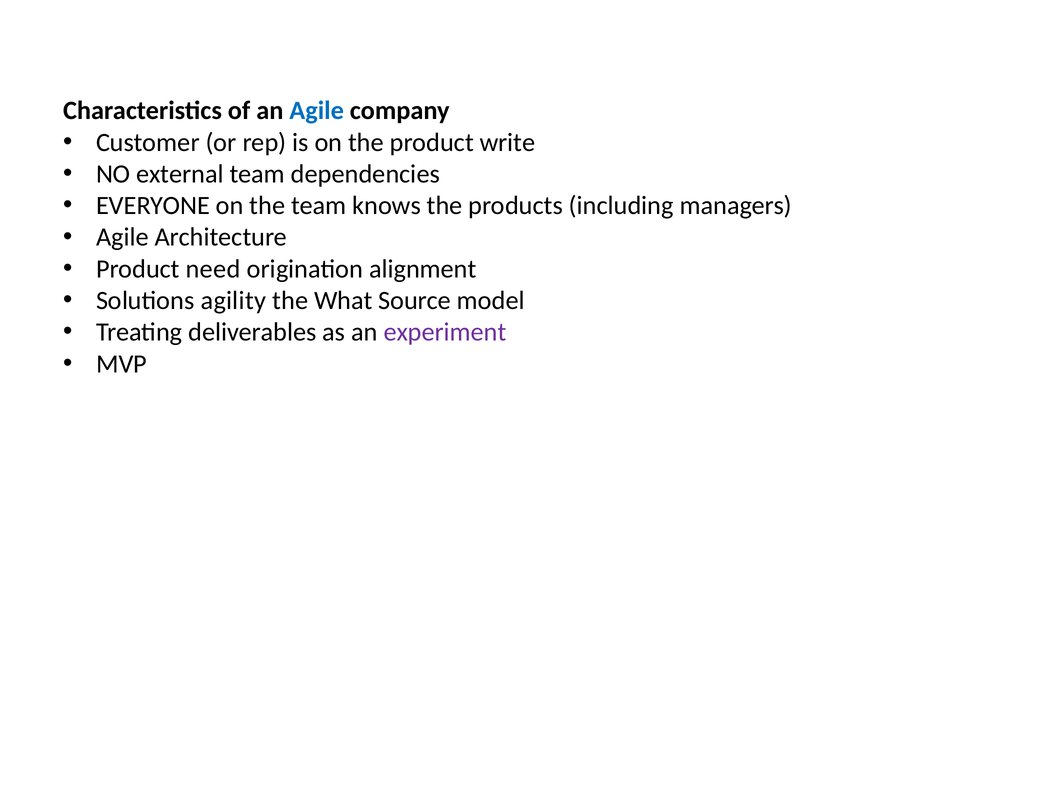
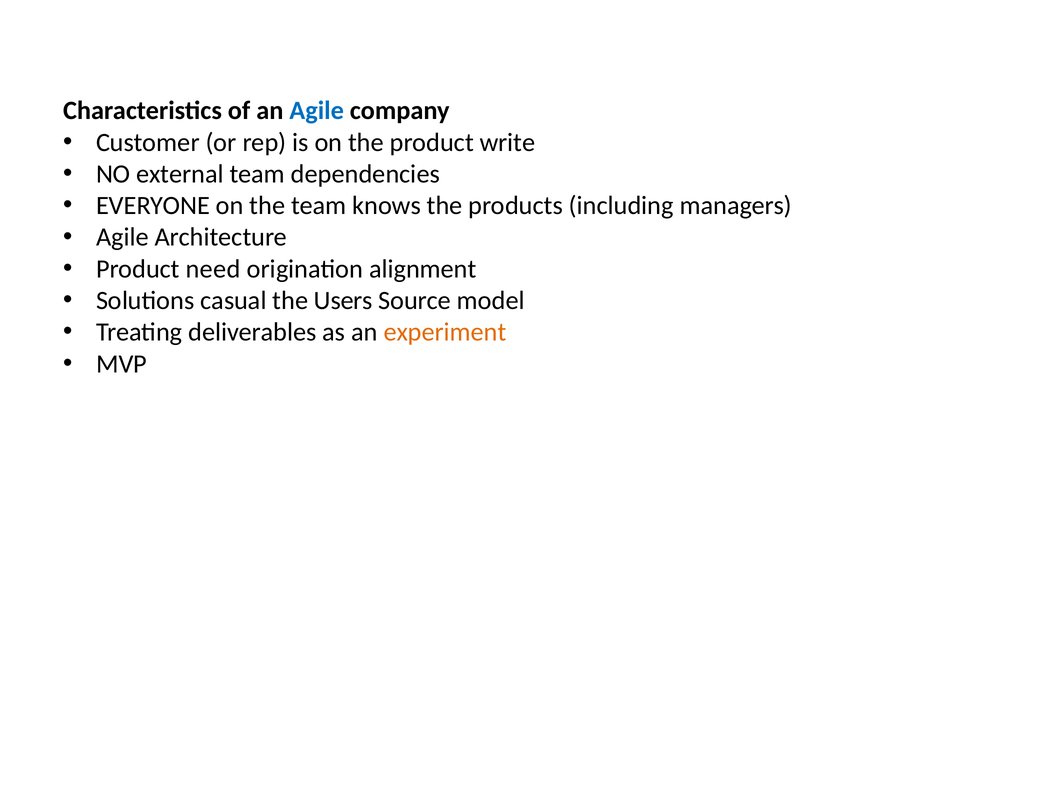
agility: agility -> casual (234, 300)
What: What -> Users (343, 300)
experiment colour: purple -> orange (445, 332)
